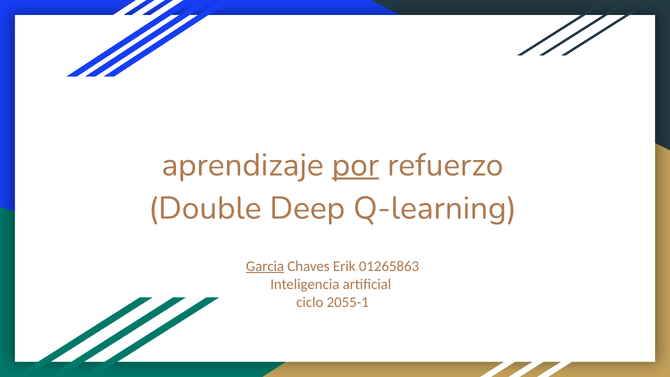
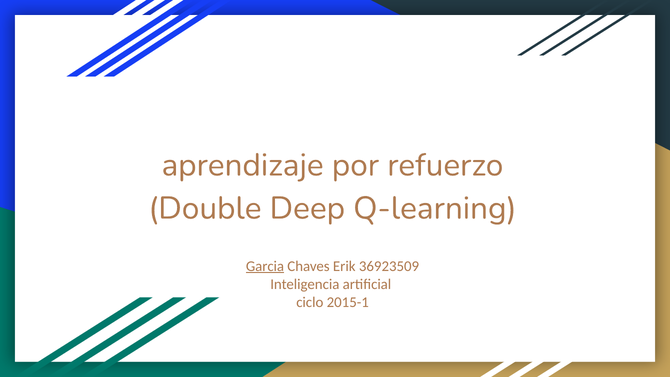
por underline: present -> none (355, 165)
01265863: 01265863 -> 36923509 (389, 266)
2055-1: 2055-1 -> 2015-1 (348, 302)
